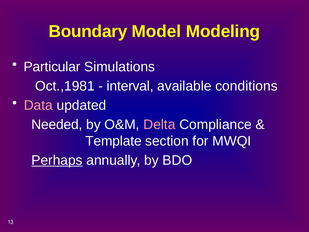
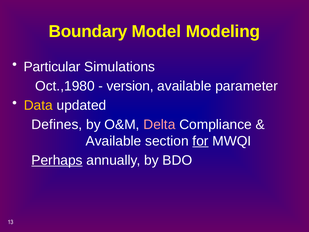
Oct.,1981: Oct.,1981 -> Oct.,1980 (65, 86)
interval: interval -> version (130, 86)
conditions: conditions -> parameter (247, 86)
Data colour: pink -> yellow (38, 105)
Needed: Needed -> Defines (57, 124)
Template: Template -> Available (113, 141)
for underline: none -> present (200, 141)
